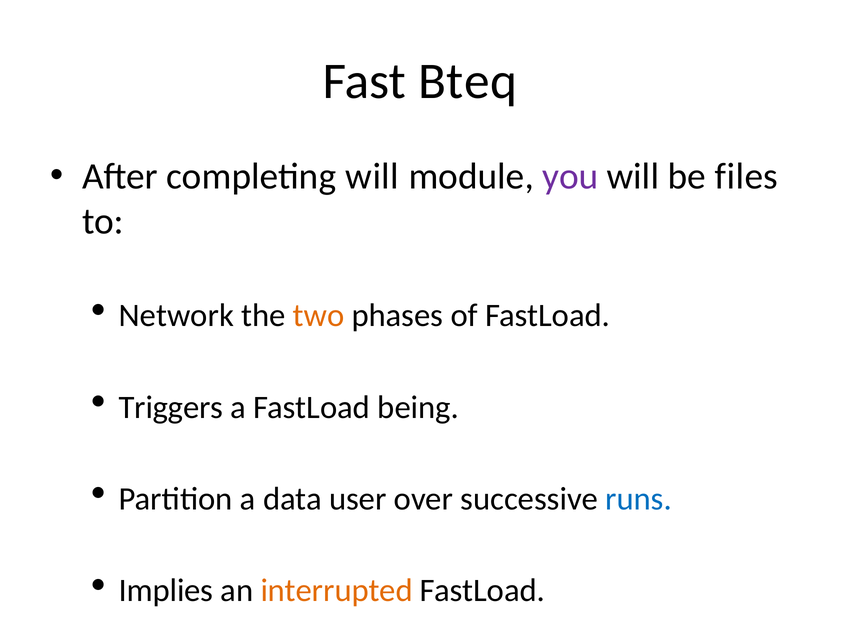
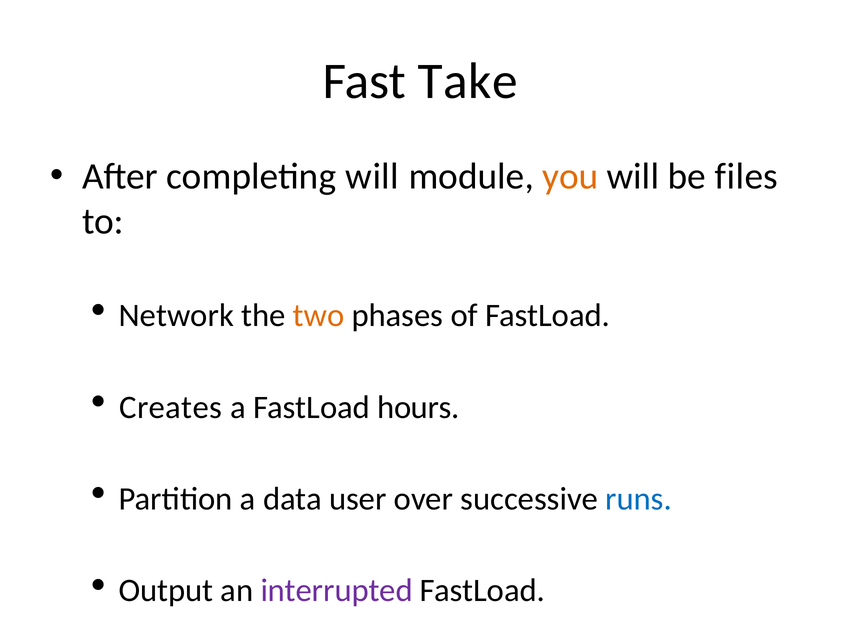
Bteq: Bteq -> Take (468, 81)
you colour: purple -> orange (570, 176)
Triggers: Triggers -> Creates (171, 407)
being: being -> hours (418, 407)
Implies: Implies -> Output (166, 590)
interrupted colour: orange -> purple (337, 590)
